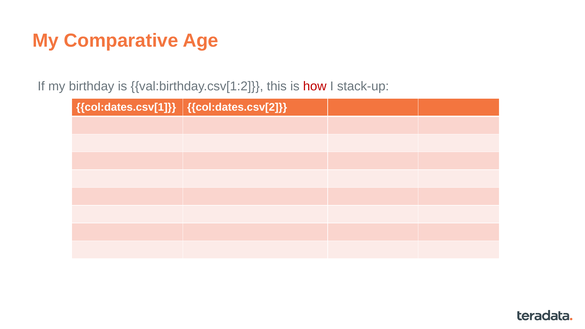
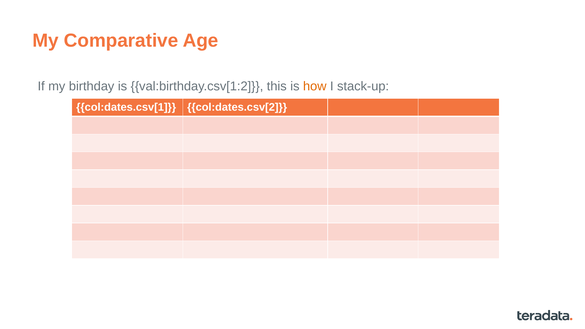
how colour: red -> orange (315, 86)
